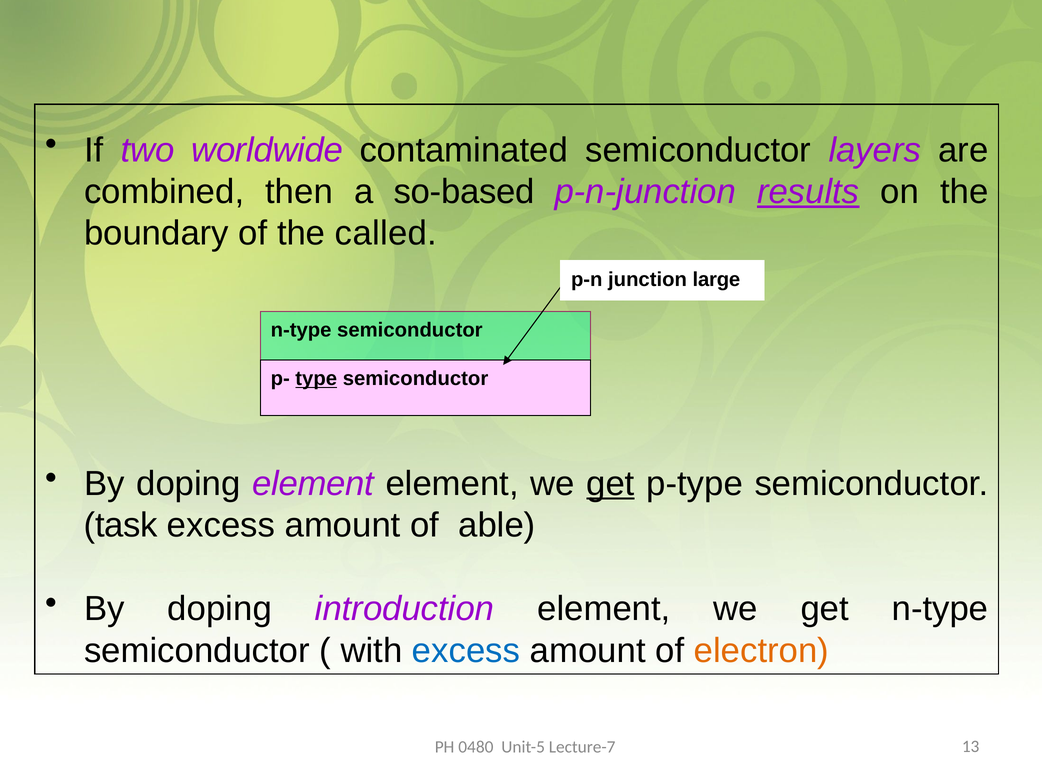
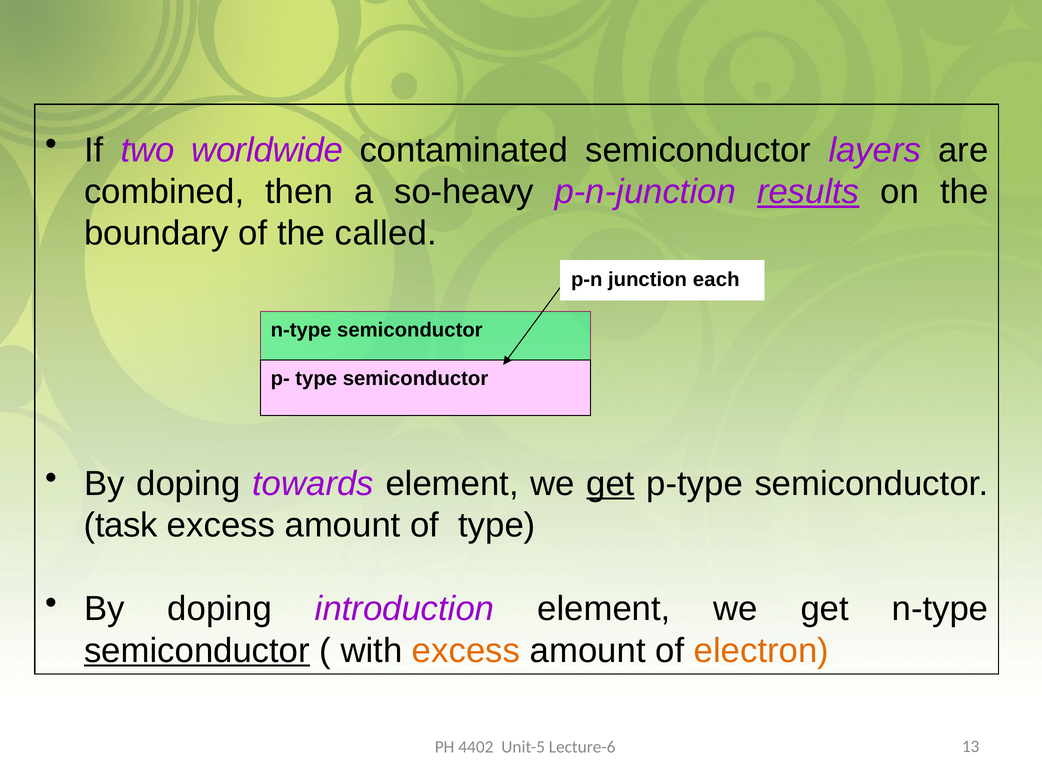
so-based: so-based -> so-heavy (464, 192)
large: large -> each (716, 279)
type underline: present -> none (316, 378)
doping element: element -> towards (313, 483)
of able: able -> type (497, 525)
semiconductor underline: none -> present (197, 650)
excess colour: blue -> orange (466, 650)
0480: 0480 -> 4402 (476, 746)
Lecture-7: Lecture-7 -> Lecture-6 (582, 746)
